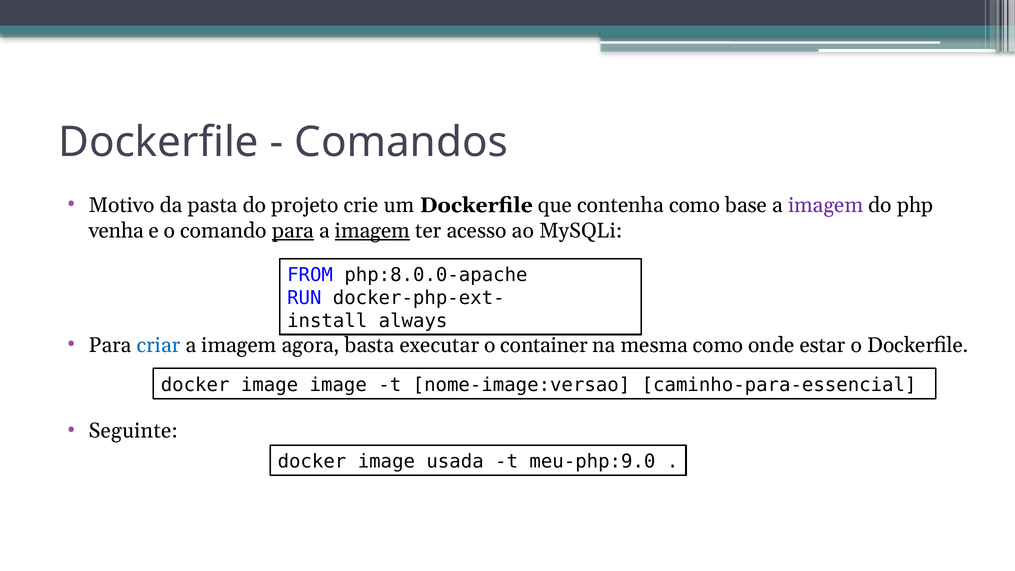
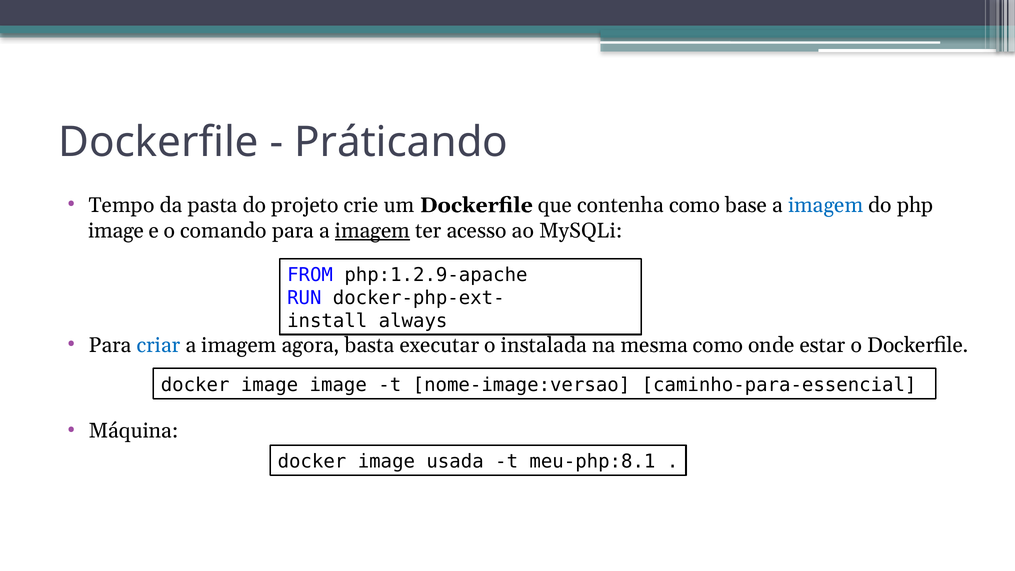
Comandos: Comandos -> Práticando (401, 142)
Motivo: Motivo -> Tempo (122, 205)
imagem colour: purple -> blue (826, 205)
venha: venha -> image (116, 231)
para underline: present -> none (293, 231)
php:8.0.0-apache: php:8.0.0-apache -> php:1.2.9-apache (436, 275)
container: container -> instalada (544, 345)
Seguinte: Seguinte -> Máquina (133, 431)
meu-php:9.0: meu-php:9.0 -> meu-php:8.1 (592, 461)
